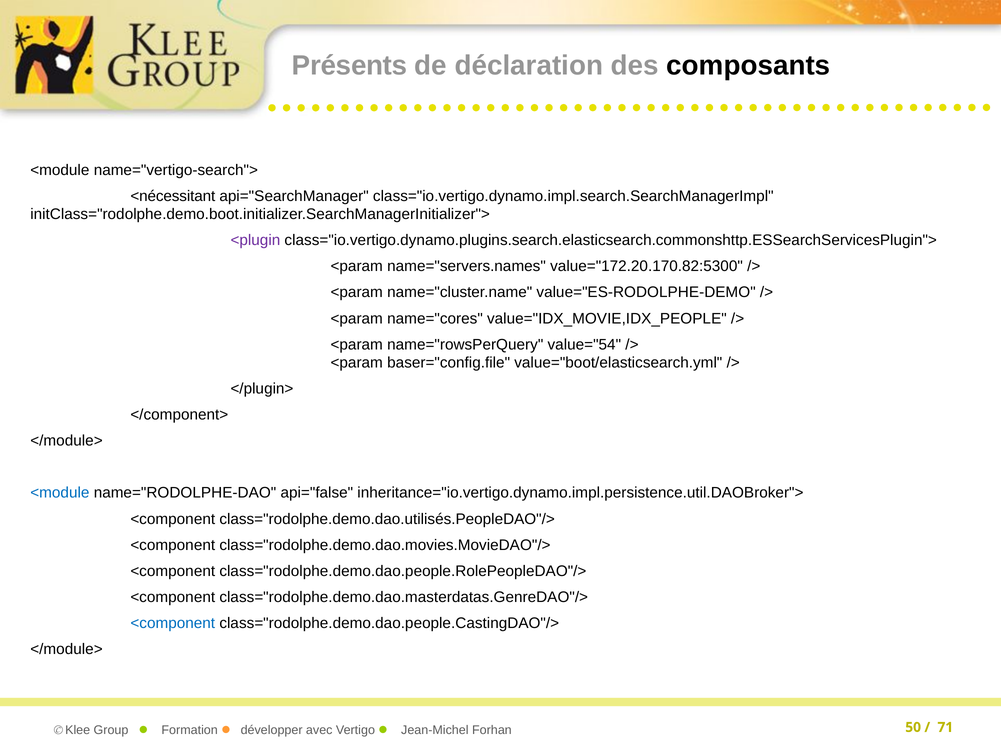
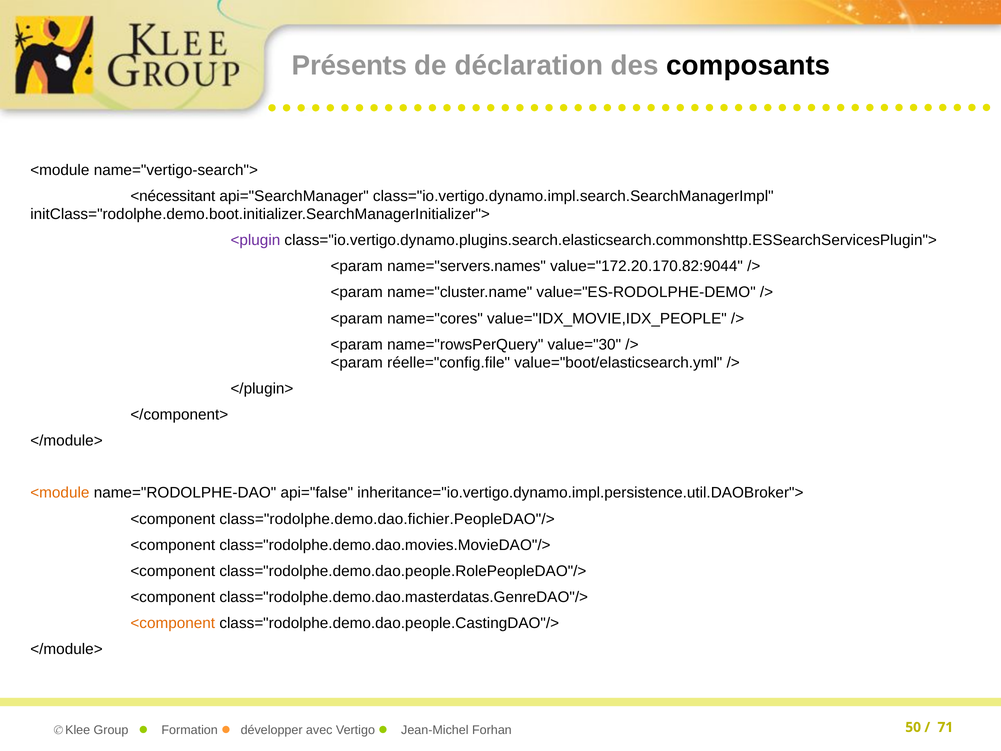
value="172.20.170.82:5300: value="172.20.170.82:5300 -> value="172.20.170.82:9044 (647, 266)
value="54: value="54 -> value="30 (584, 344)
baser="config.file: baser="config.file -> réelle="config.file (449, 363)
<module colour: blue -> orange (60, 493)
class="rodolphe.demo.dao.utilisés.PeopleDAO"/>: class="rodolphe.demo.dao.utilisés.PeopleDAO"/> -> class="rodolphe.demo.dao.fichier.PeopleDAO"/> (387, 519)
<component colour: blue -> orange (173, 623)
